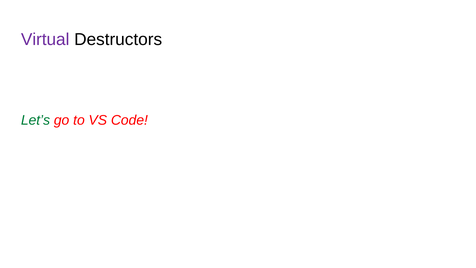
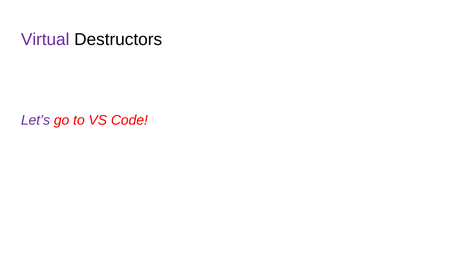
Let’s colour: green -> purple (36, 120)
